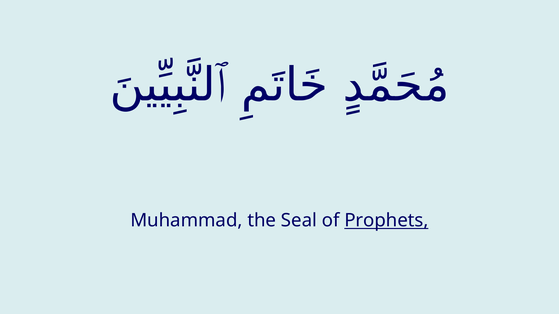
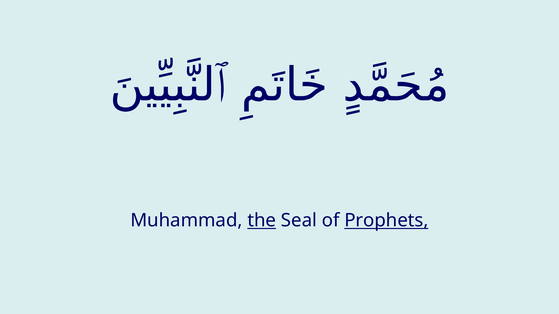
the underline: none -> present (262, 221)
